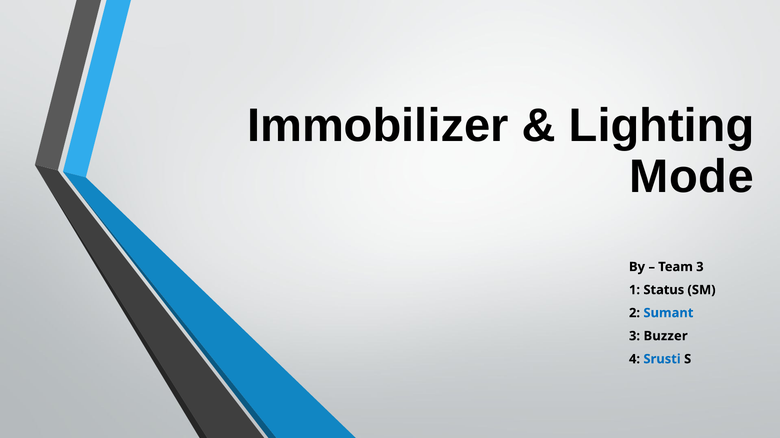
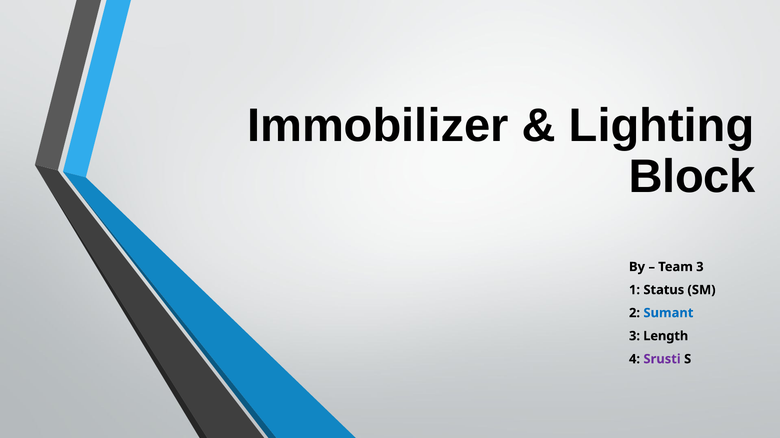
Mode: Mode -> Block (692, 177)
Buzzer: Buzzer -> Length (666, 337)
Srusti colour: blue -> purple (662, 360)
